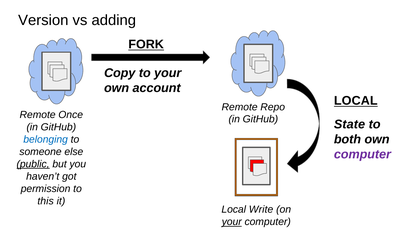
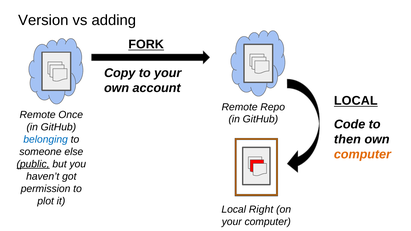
State: State -> Code (350, 124)
both: both -> then (347, 139)
computer colour: purple -> orange (362, 155)
this: this -> plot (46, 201)
Write: Write -> Right (261, 210)
your underline: present -> none (232, 222)
